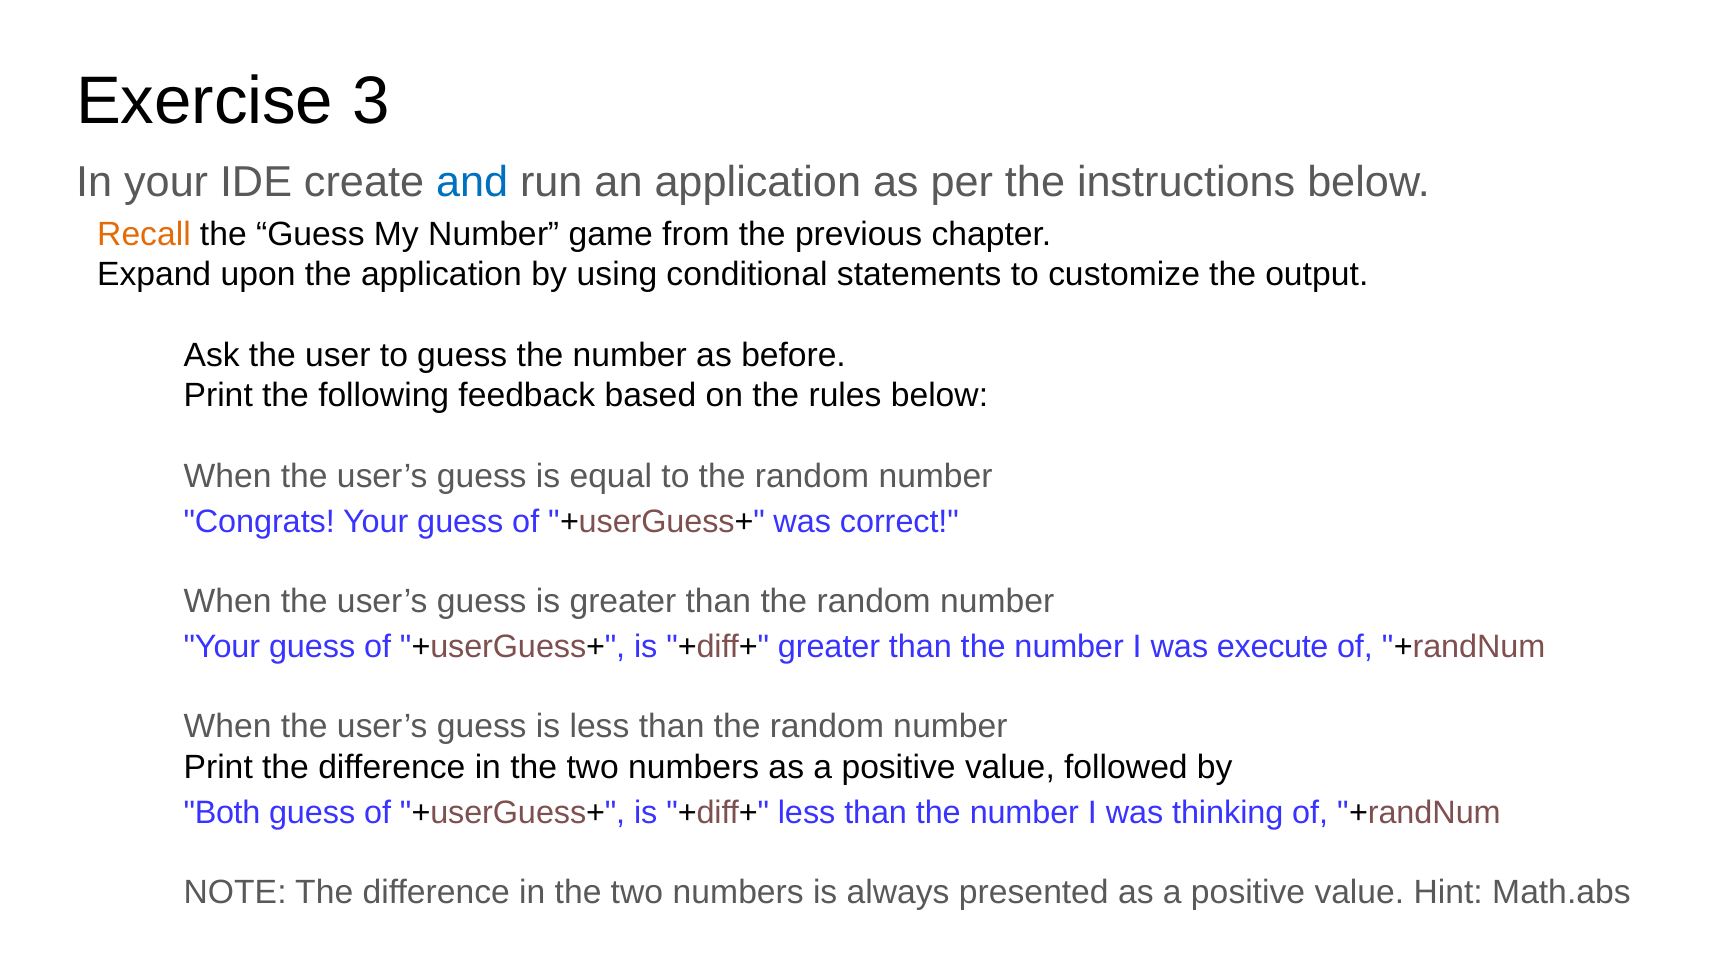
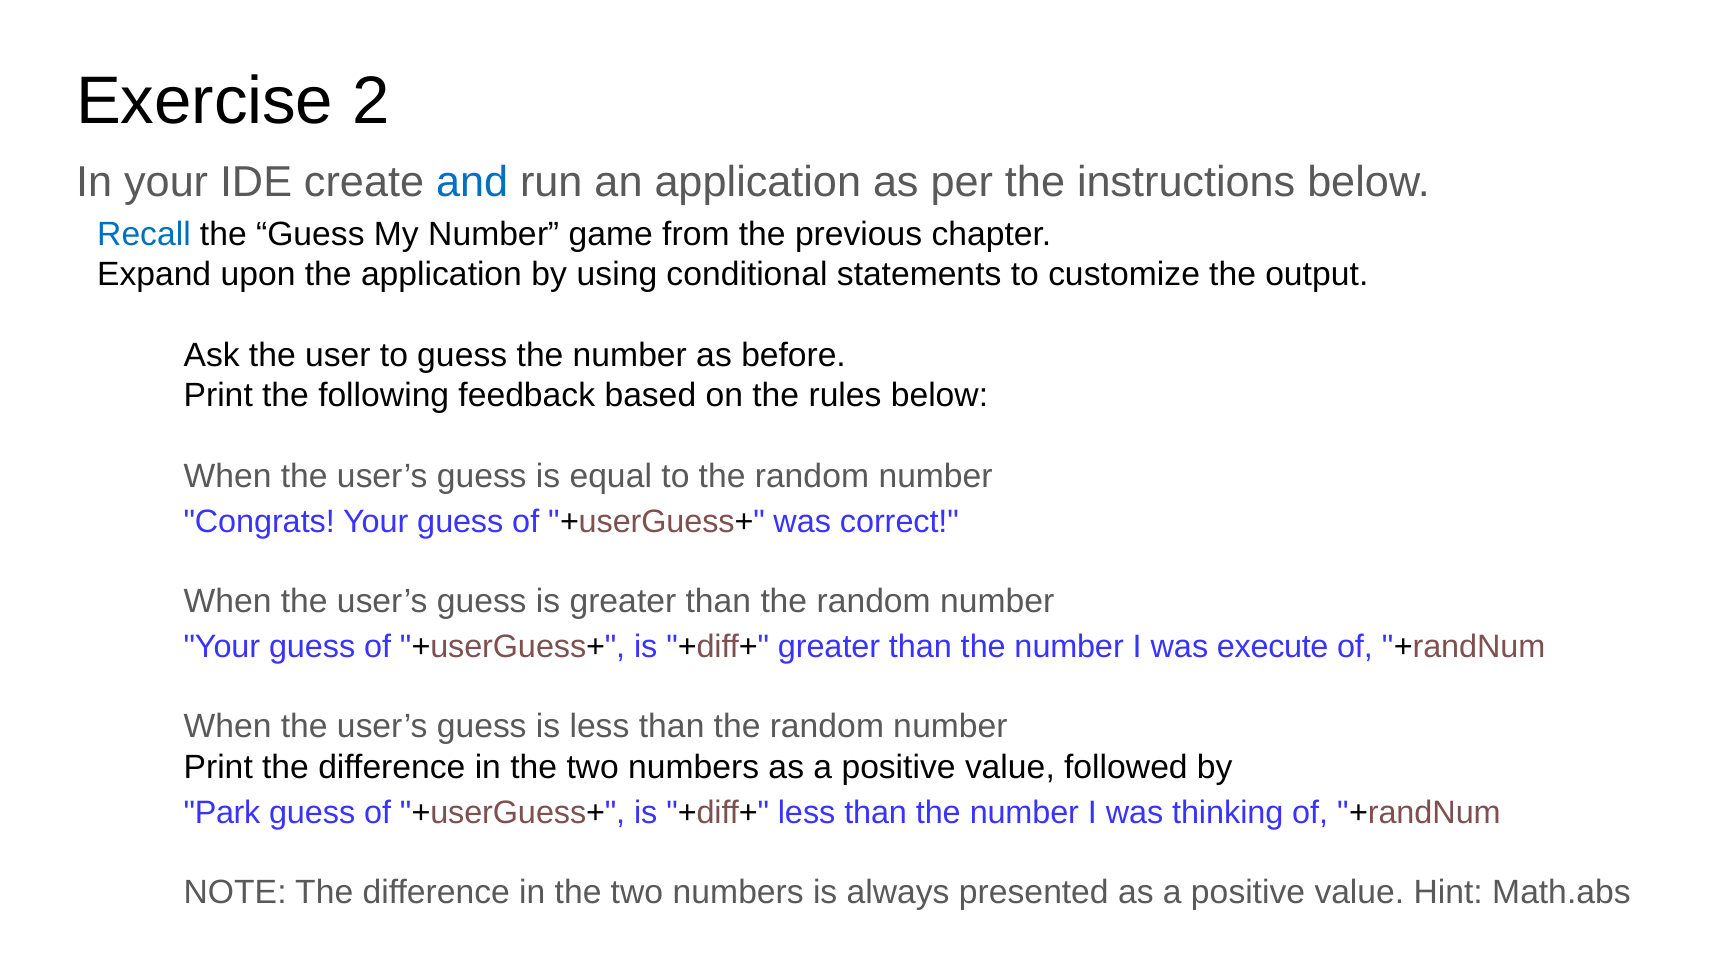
3: 3 -> 2 (371, 101)
Recall colour: orange -> blue (144, 234)
Both: Both -> Park (222, 813)
